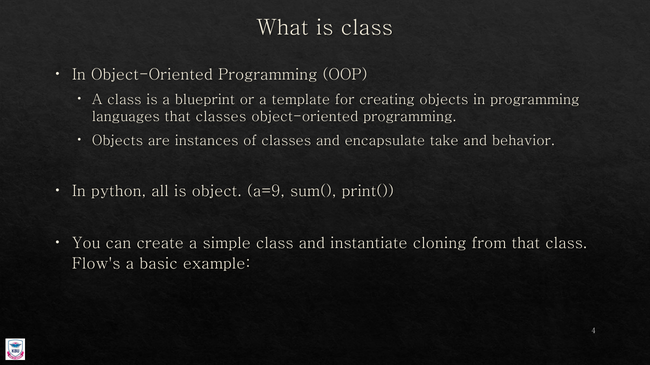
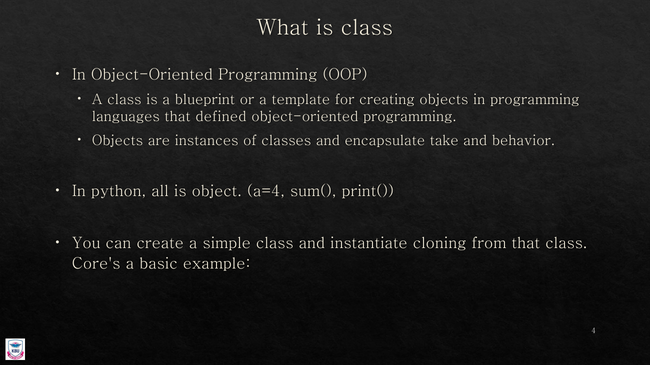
that classes: classes -> defined (221, 117)
a=9: a=9 -> a=4 (266, 192)
Flow's: Flow's -> Core's (96, 264)
